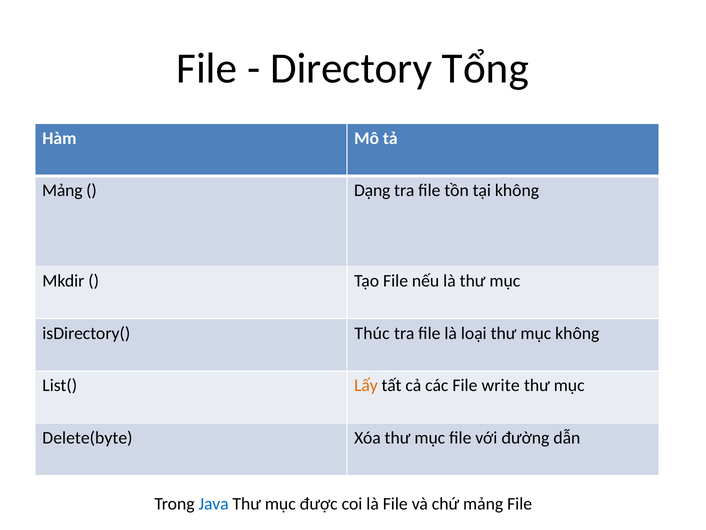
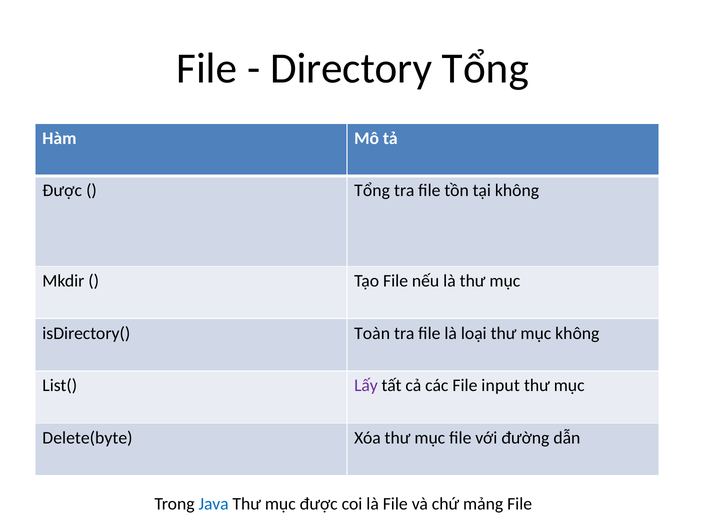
Mảng: Mảng -> Được (62, 190)
Dạng: Dạng -> Tổng (372, 190)
Thúc: Thúc -> Toàn (372, 333)
Lấy colour: orange -> purple (366, 385)
write: write -> input (501, 385)
